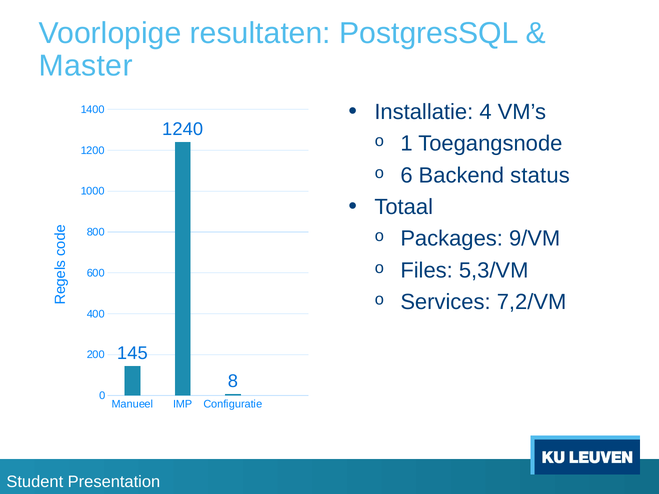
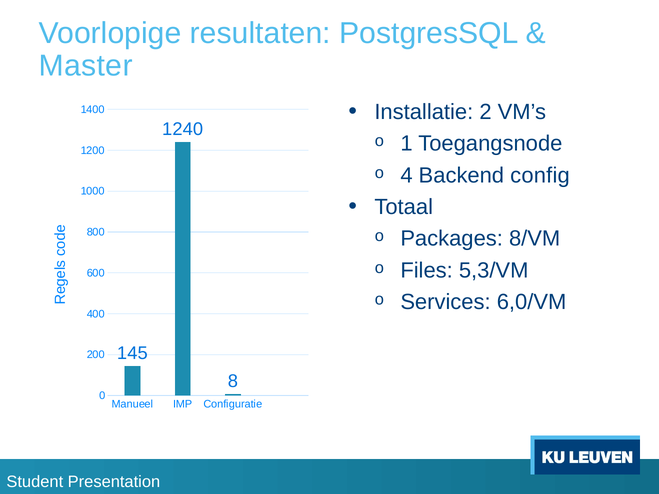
4: 4 -> 2 (485, 112)
6: 6 -> 4 (406, 175)
status: status -> config (540, 175)
9/VM: 9/VM -> 8/VM (535, 239)
7,2/VM: 7,2/VM -> 6,0/VM (532, 302)
